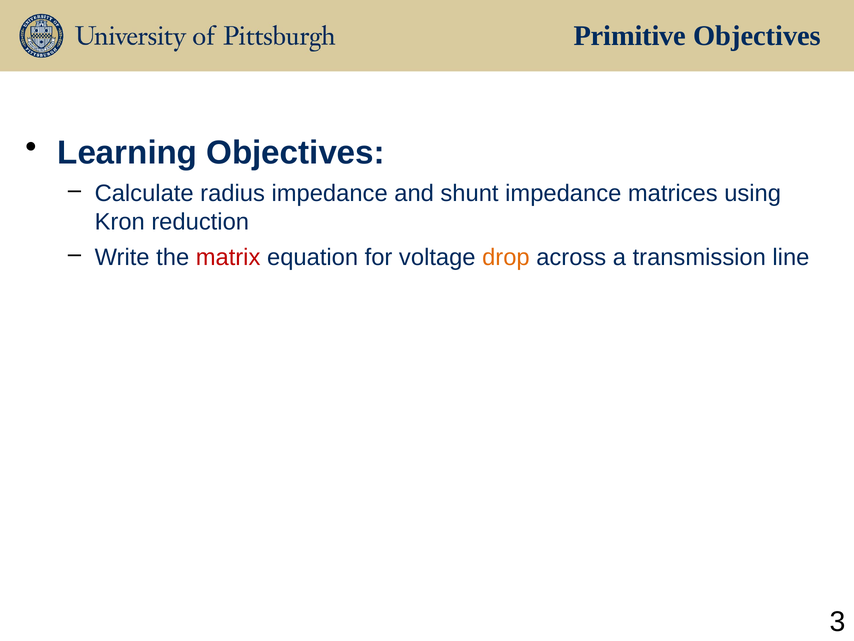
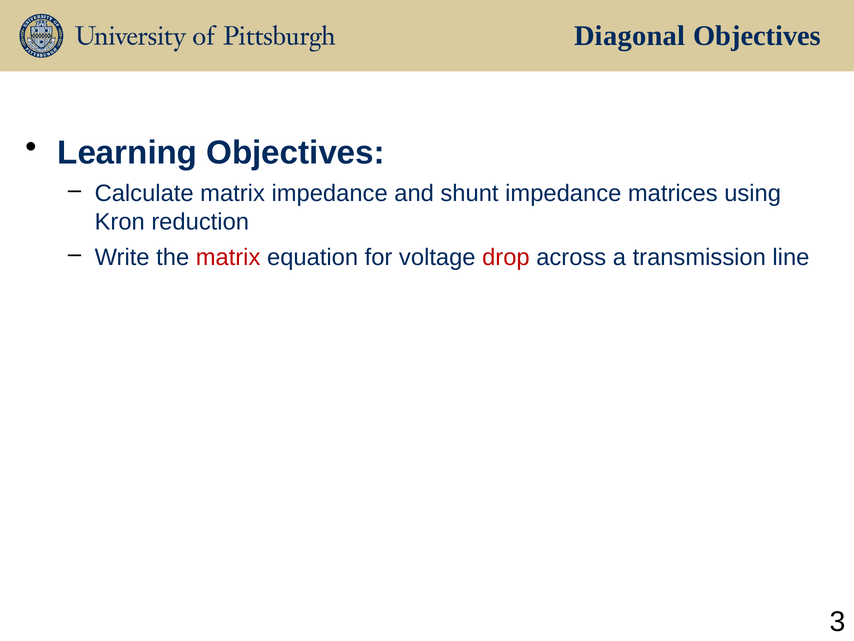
Primitive: Primitive -> Diagonal (630, 36)
Calculate radius: radius -> matrix (233, 193)
drop colour: orange -> red (506, 257)
